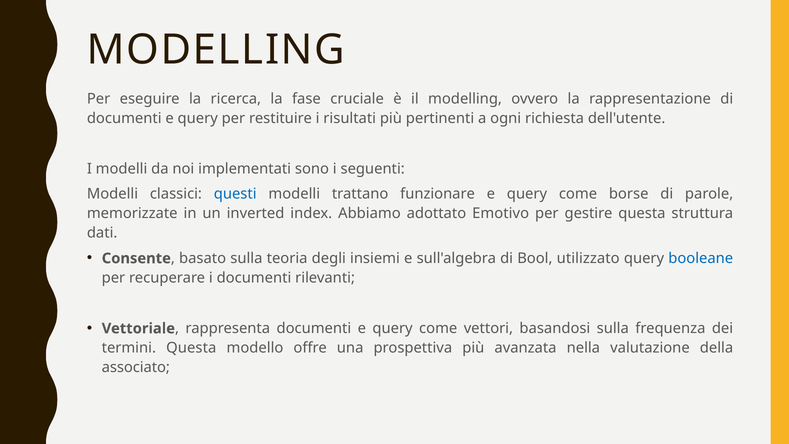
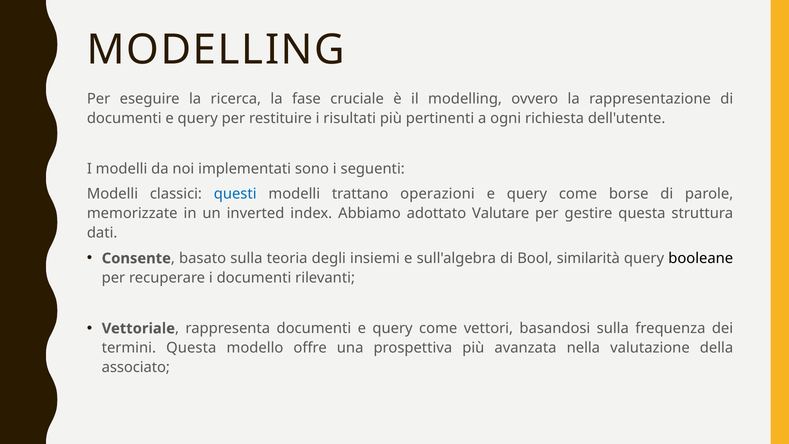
funzionare: funzionare -> operazioni (438, 194)
Emotivo: Emotivo -> Valutare (501, 213)
utilizzato: utilizzato -> similarità (588, 258)
booleane colour: blue -> black (701, 258)
